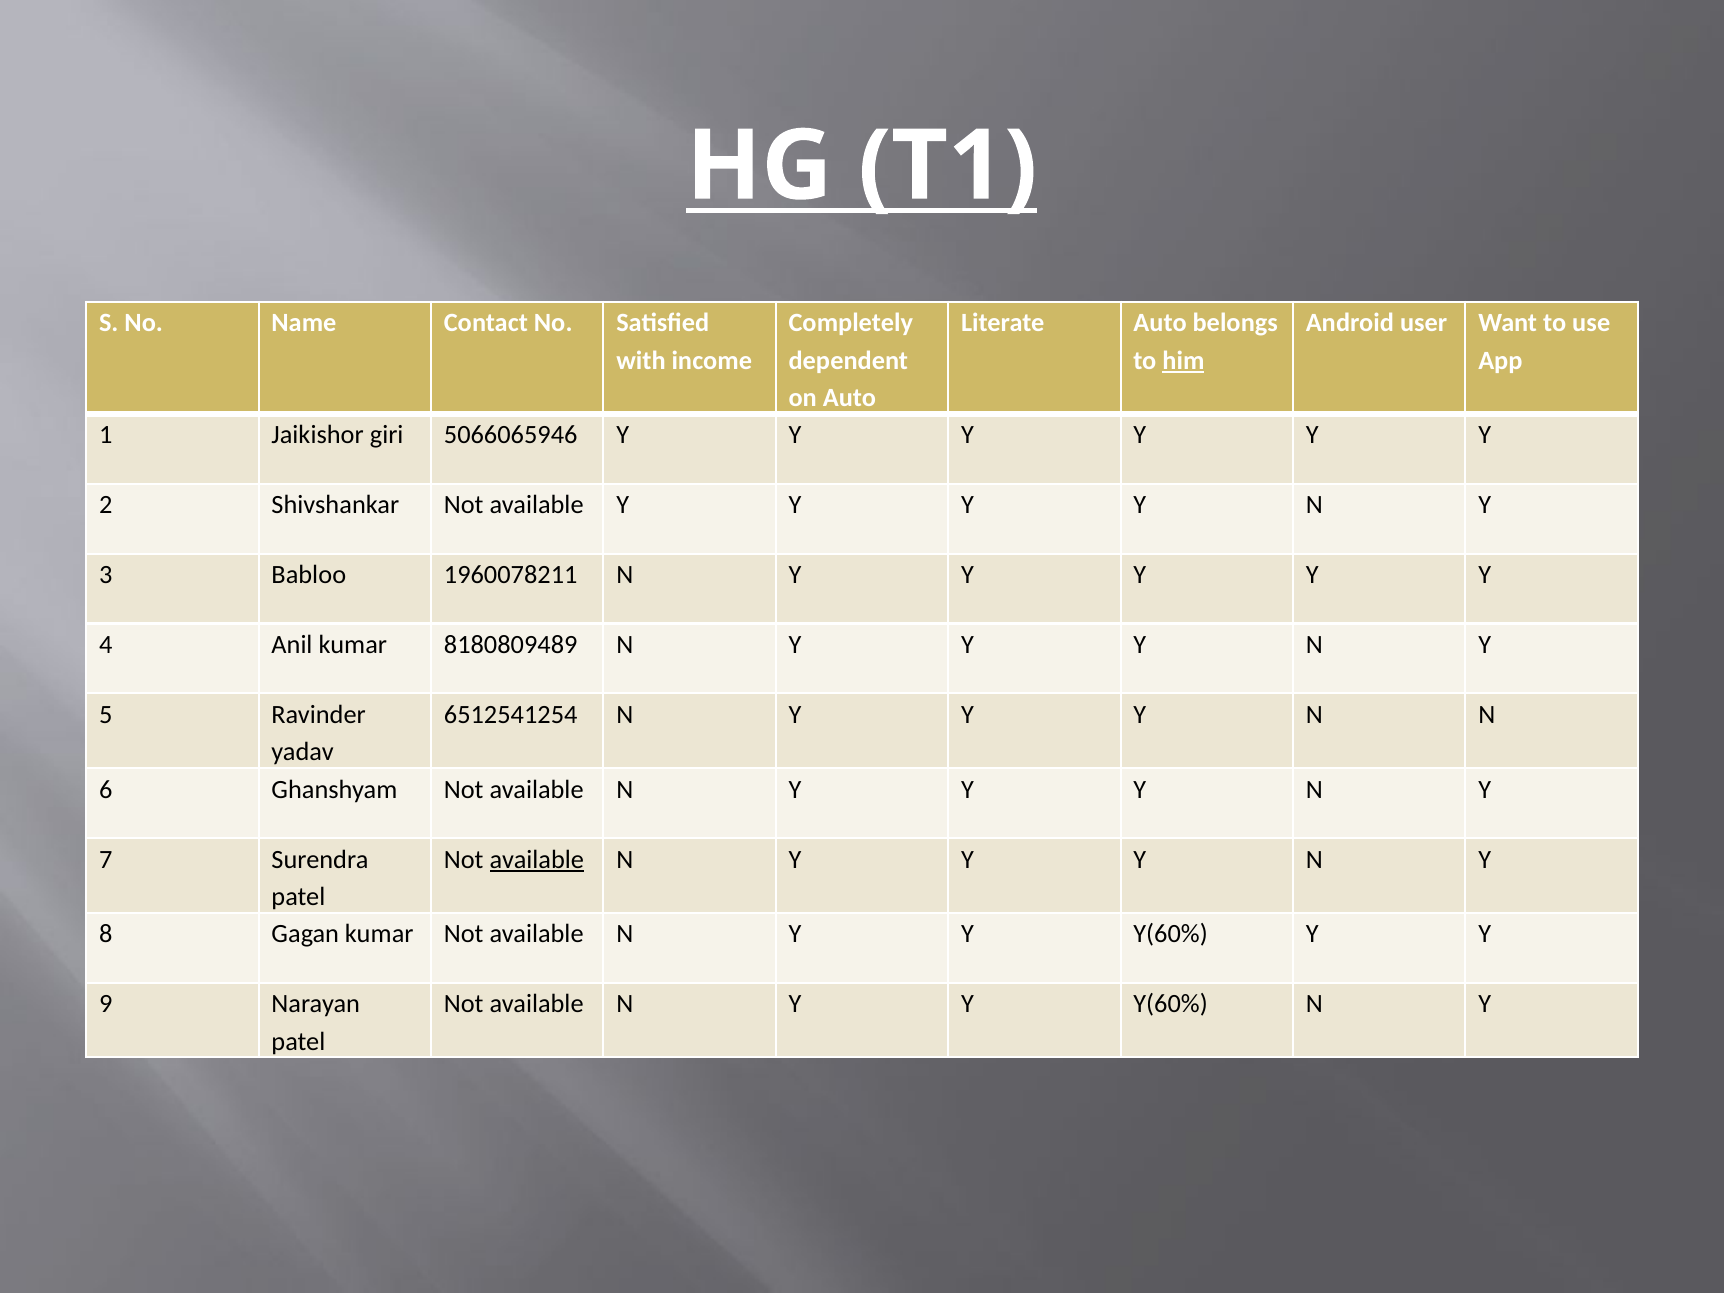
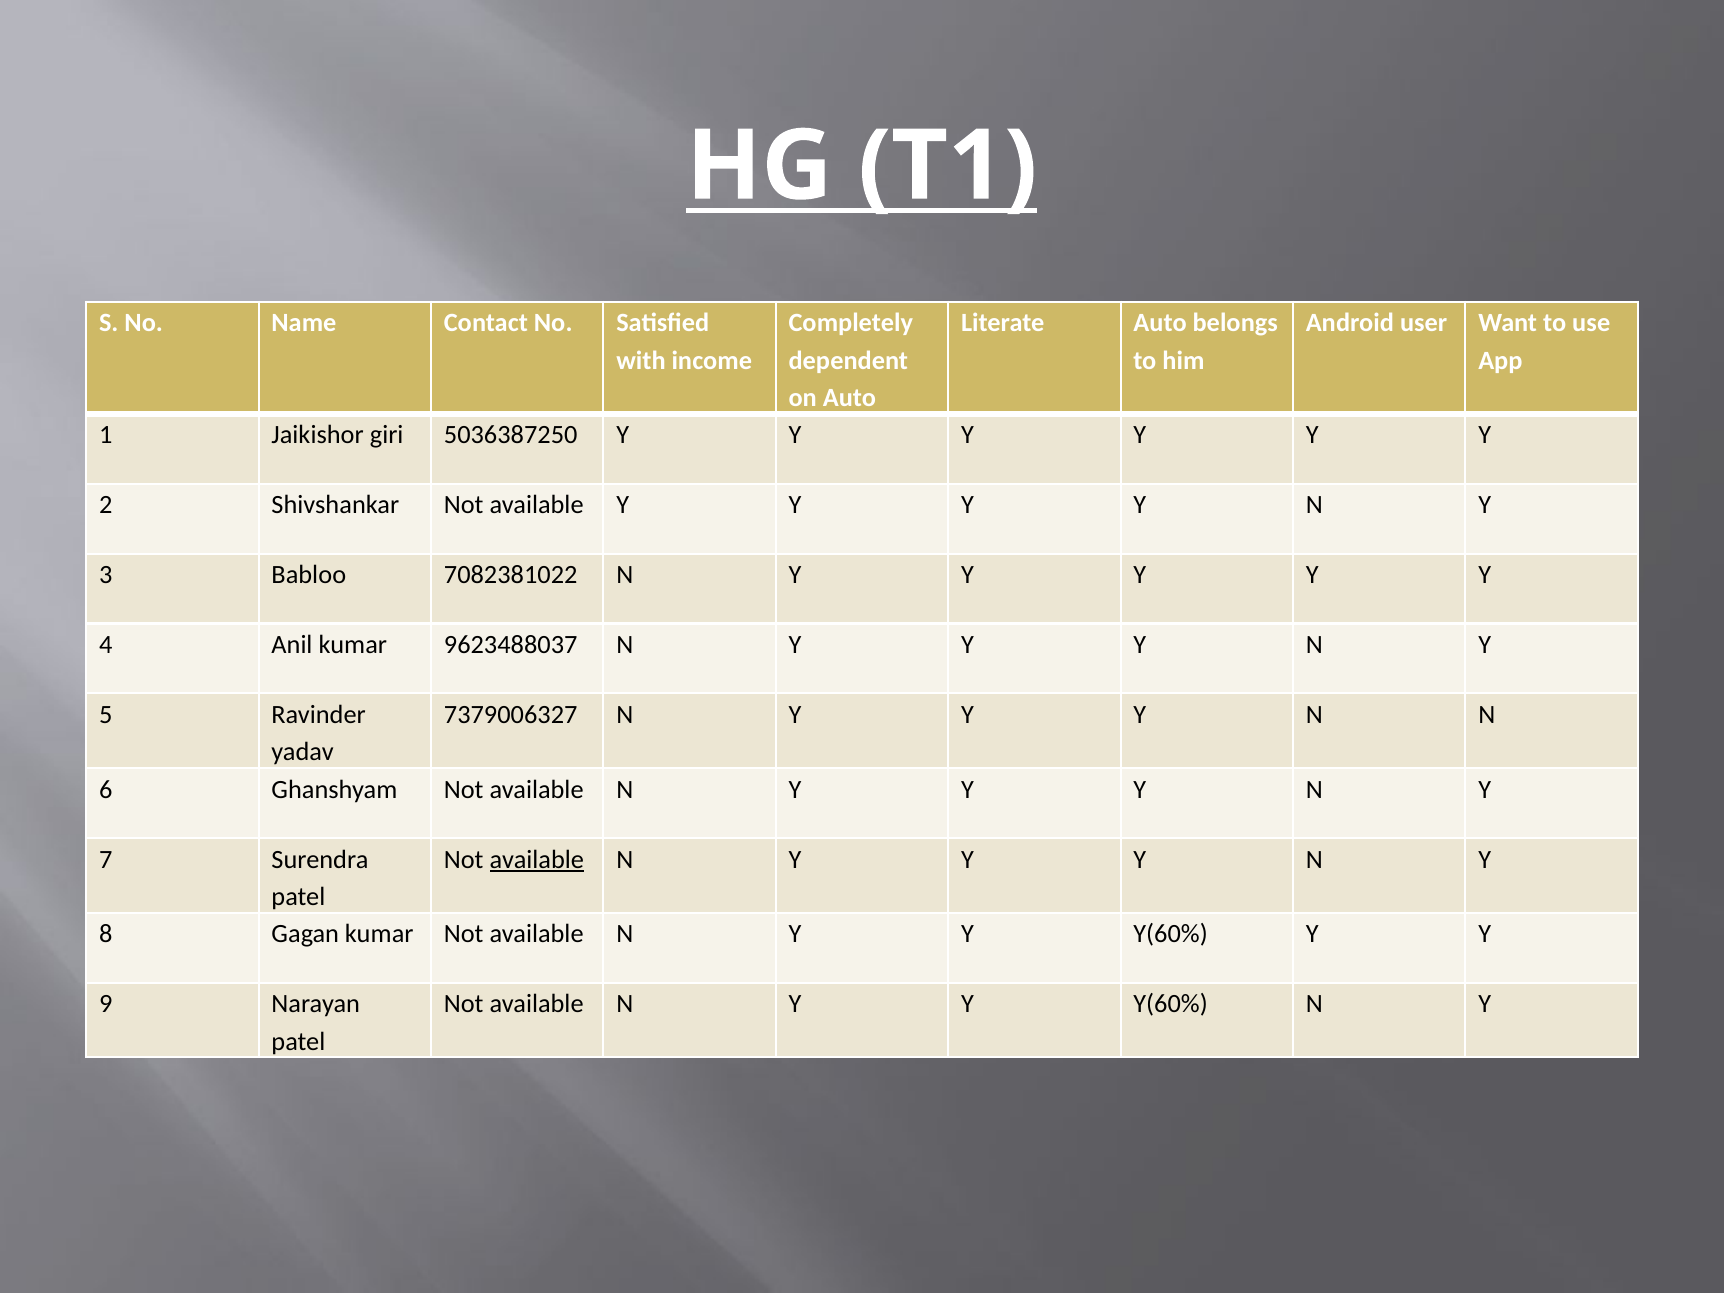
him underline: present -> none (1183, 360)
5066065946: 5066065946 -> 5036387250 (511, 435)
1960078211: 1960078211 -> 7082381022 (511, 575)
8180809489: 8180809489 -> 9623488037 (511, 645)
6512541254: 6512541254 -> 7379006327 (511, 715)
